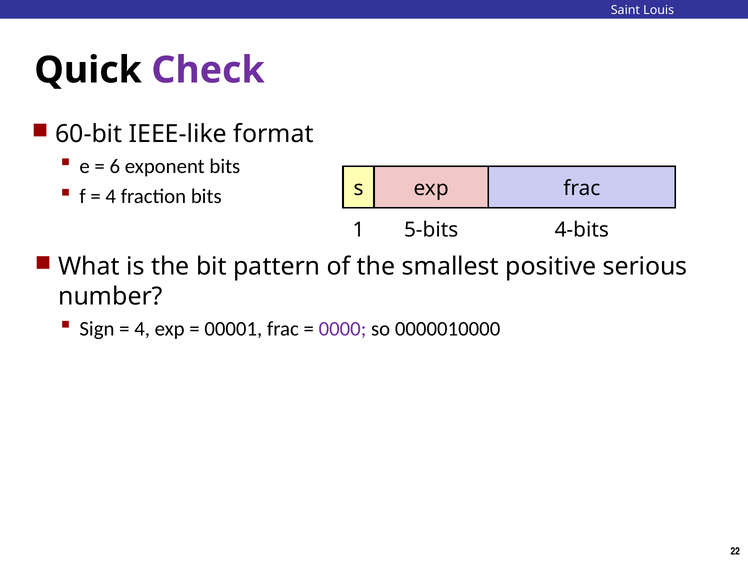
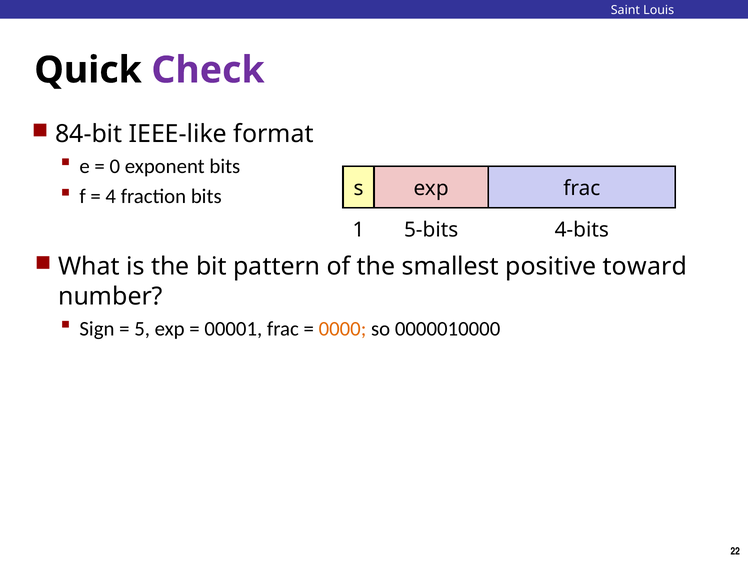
60-bit: 60-bit -> 84-bit (89, 134)
6: 6 -> 0 (115, 166)
serious: serious -> toward (645, 267)
4: 4 -> 5 (142, 329)
0000 colour: purple -> orange (342, 329)
